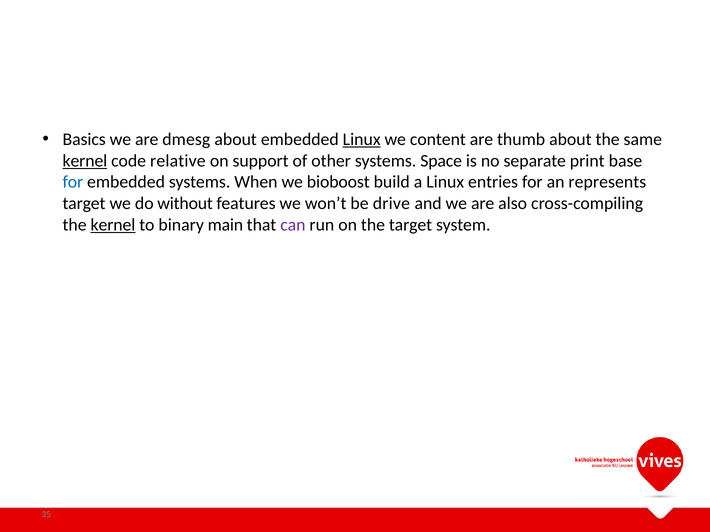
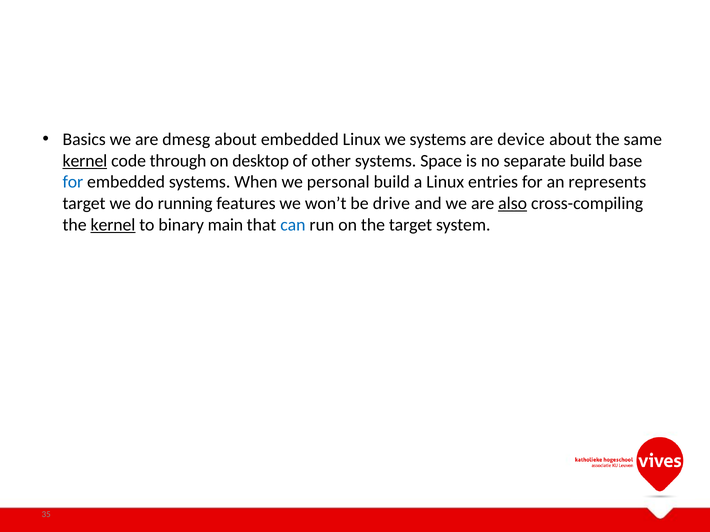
Linux underline: present -> none (362, 140)
we content: content -> systems (438, 140)
thumb: thumb -> device (521, 140)
relative: relative -> through (178, 161)
support: support -> desktop (261, 161)
separate print: print -> build (587, 161)
bioboost: bioboost -> personal (338, 182)
without: without -> running (185, 204)
also underline: none -> present (513, 204)
can colour: purple -> blue (293, 225)
